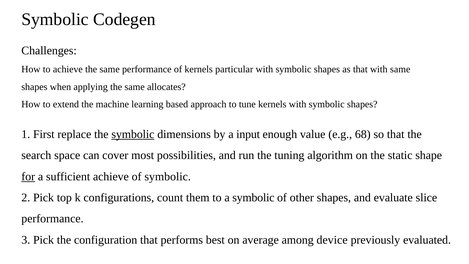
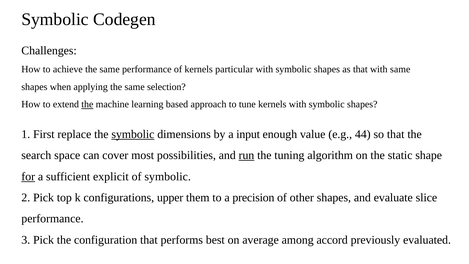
allocates: allocates -> selection (166, 87)
the underline: none -> present (87, 104)
68: 68 -> 44 (363, 134)
run underline: none -> present (246, 155)
sufficient achieve: achieve -> explicit (111, 176)
count: count -> upper (170, 197)
a symbolic: symbolic -> precision (253, 197)
device: device -> accord (332, 240)
